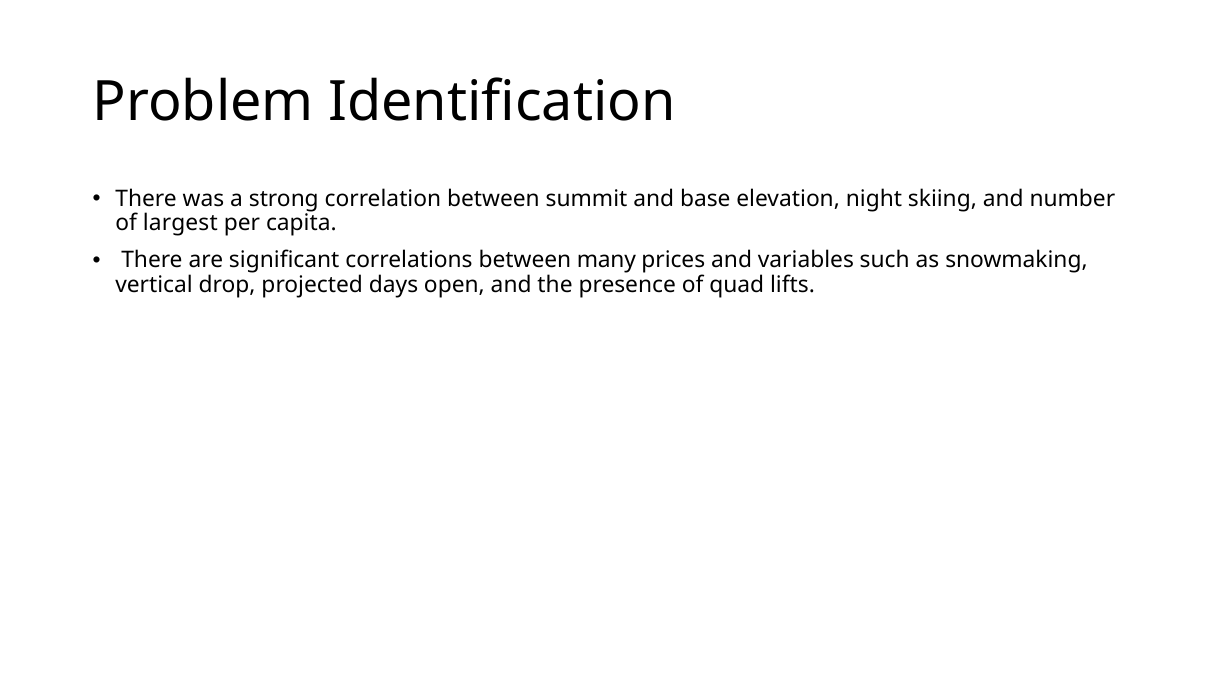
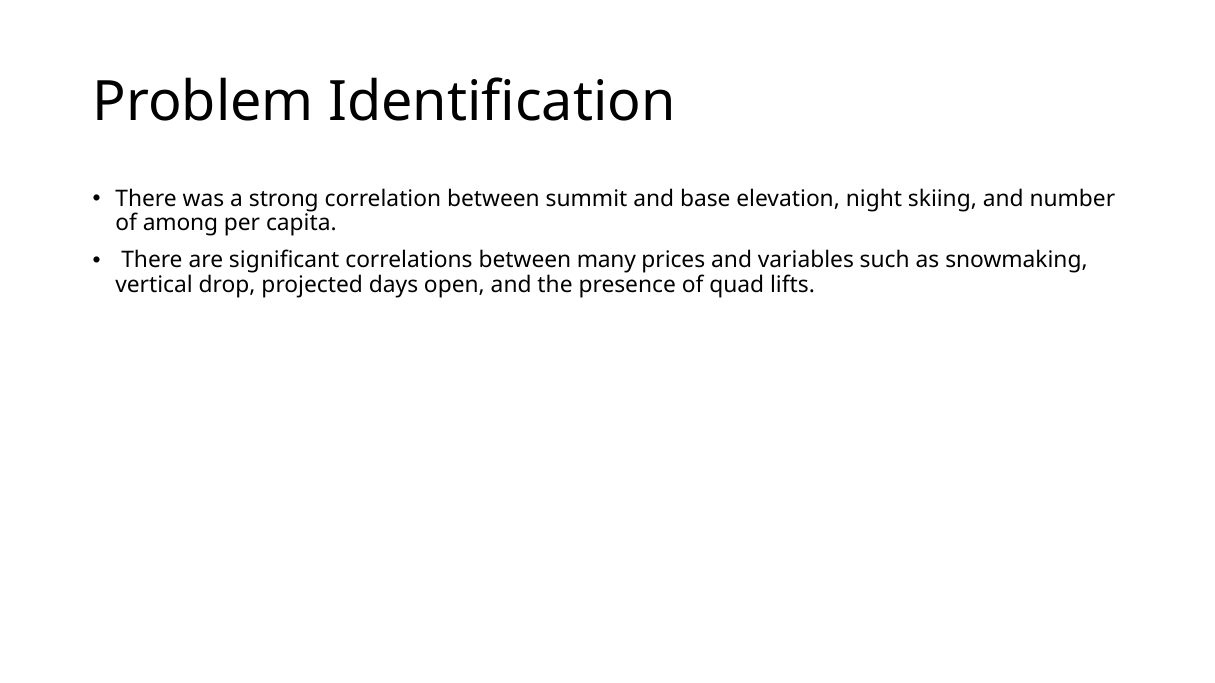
largest: largest -> among (180, 223)
